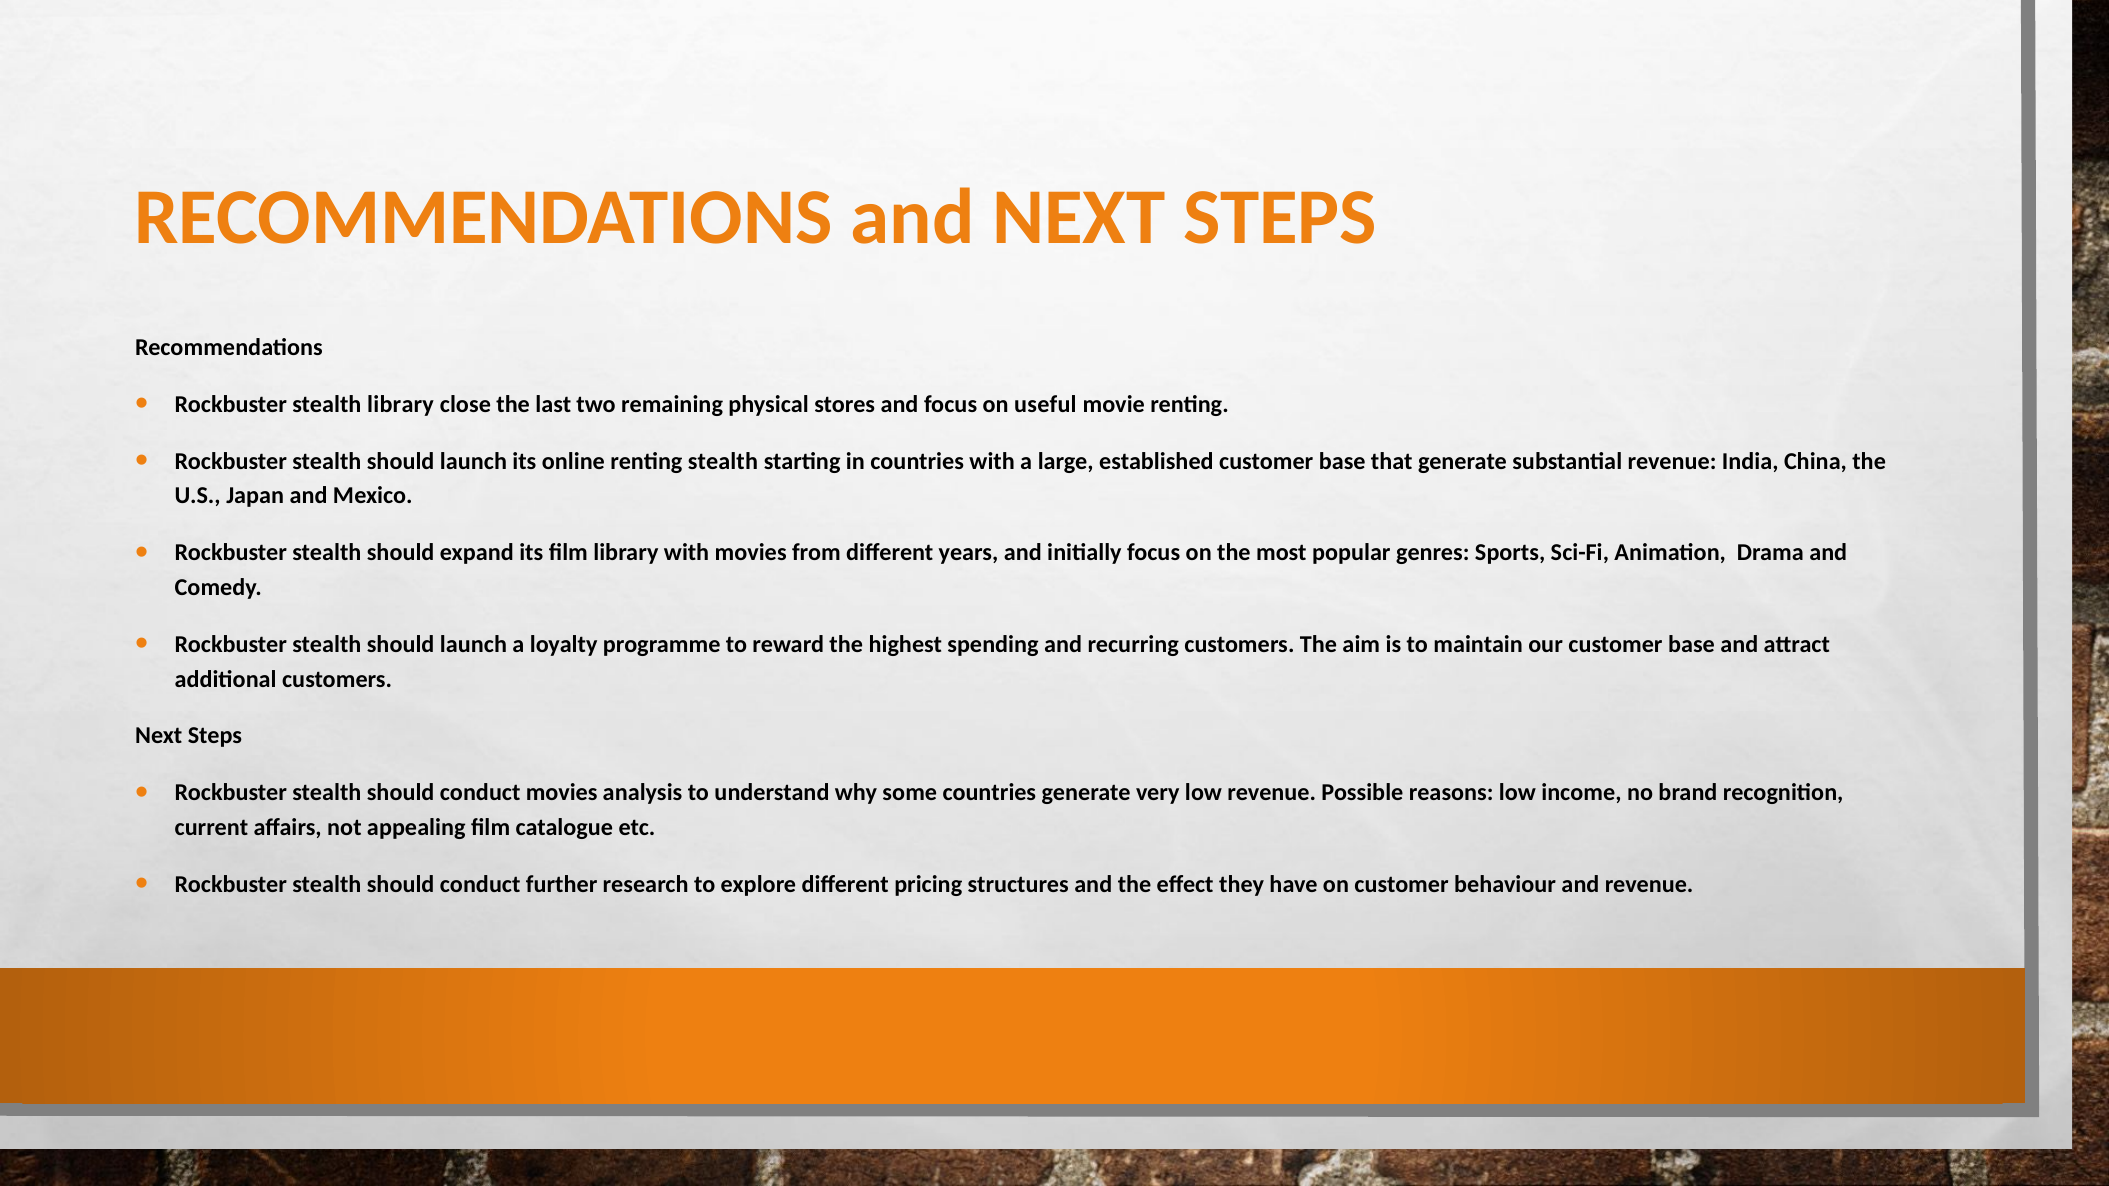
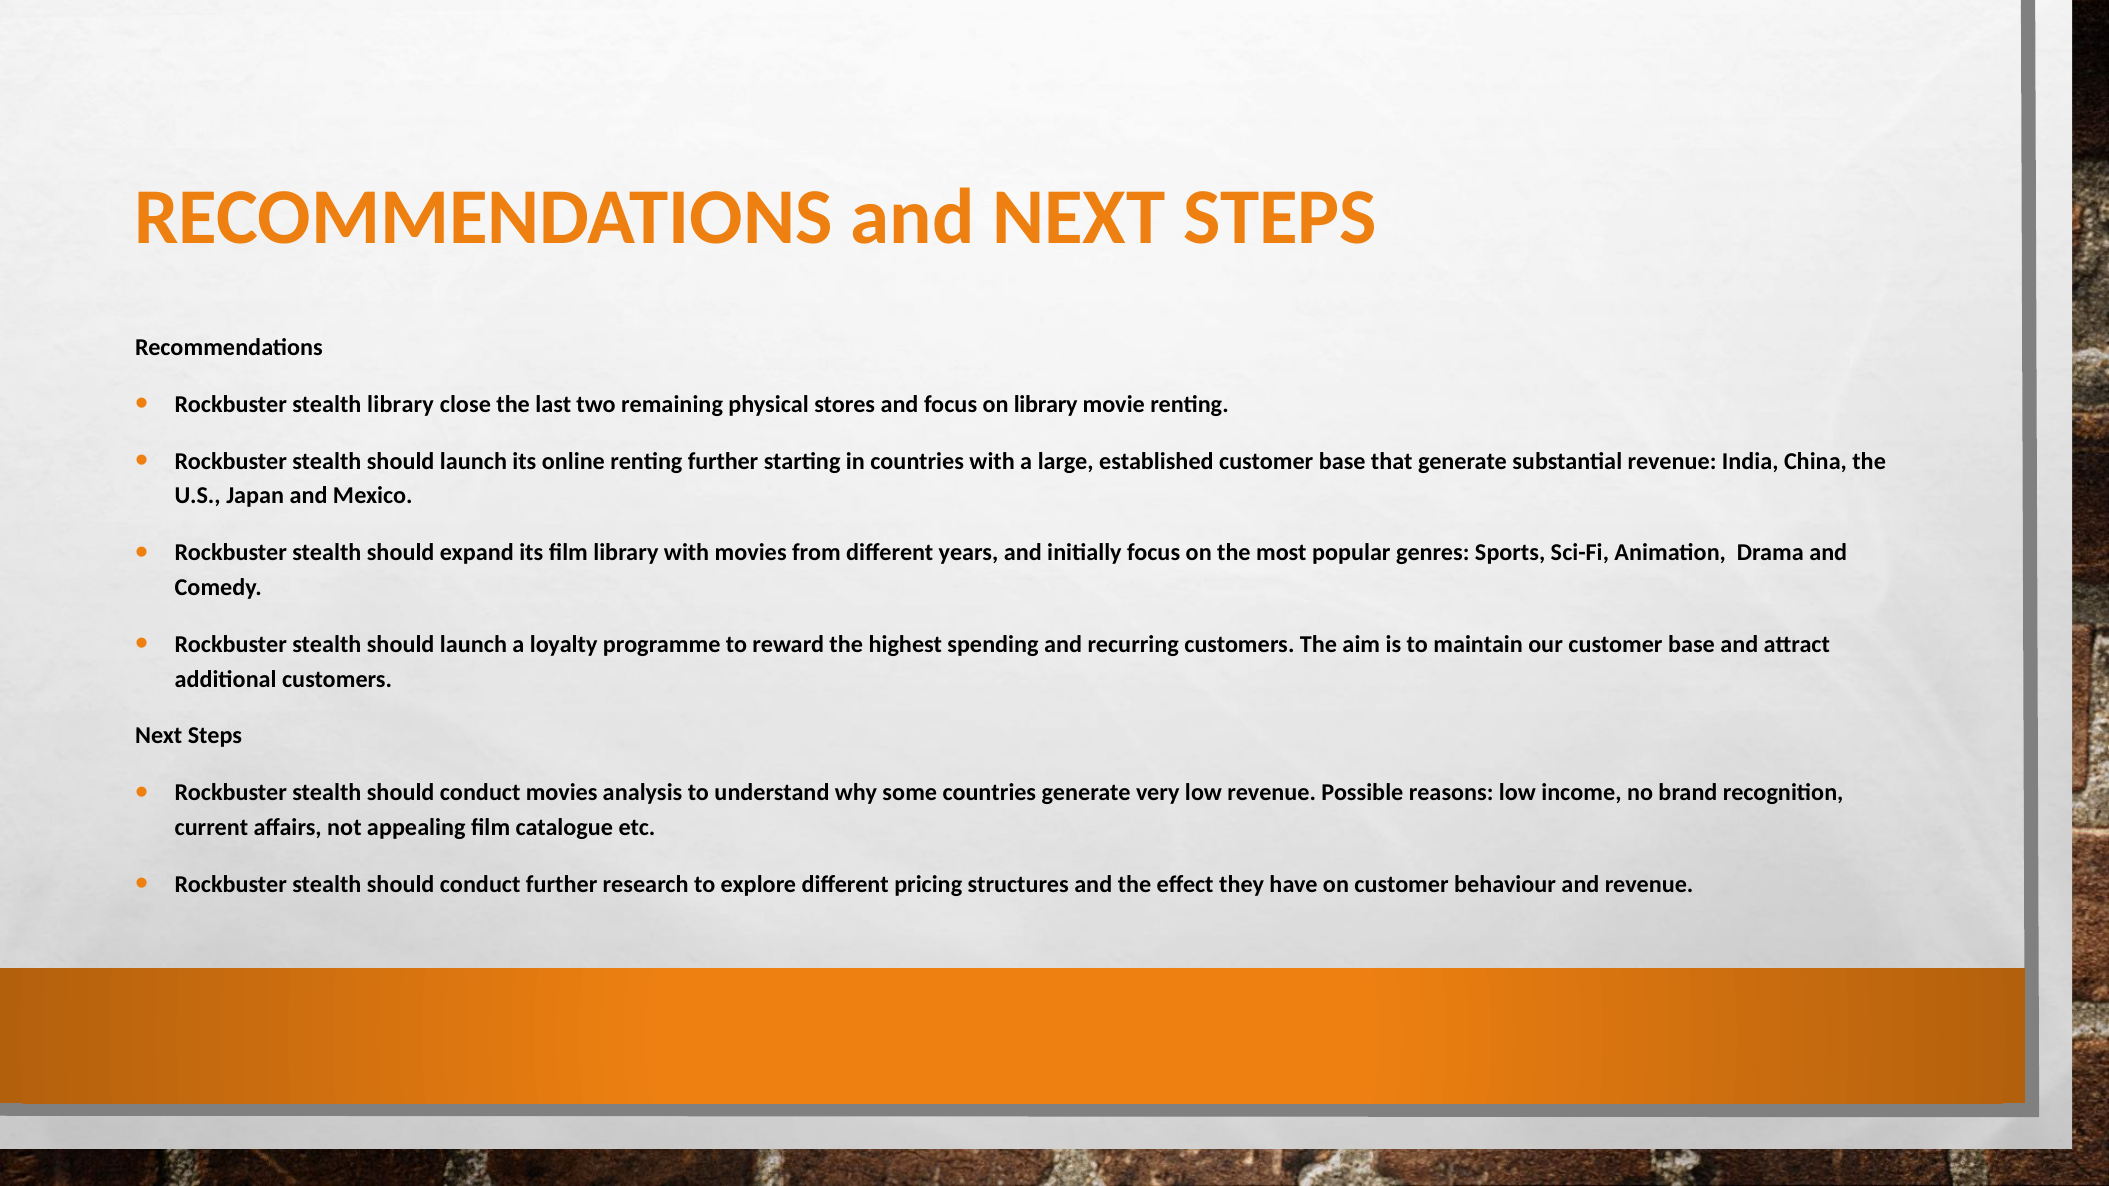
on useful: useful -> library (1046, 405)
renting stealth: stealth -> further (723, 461)
